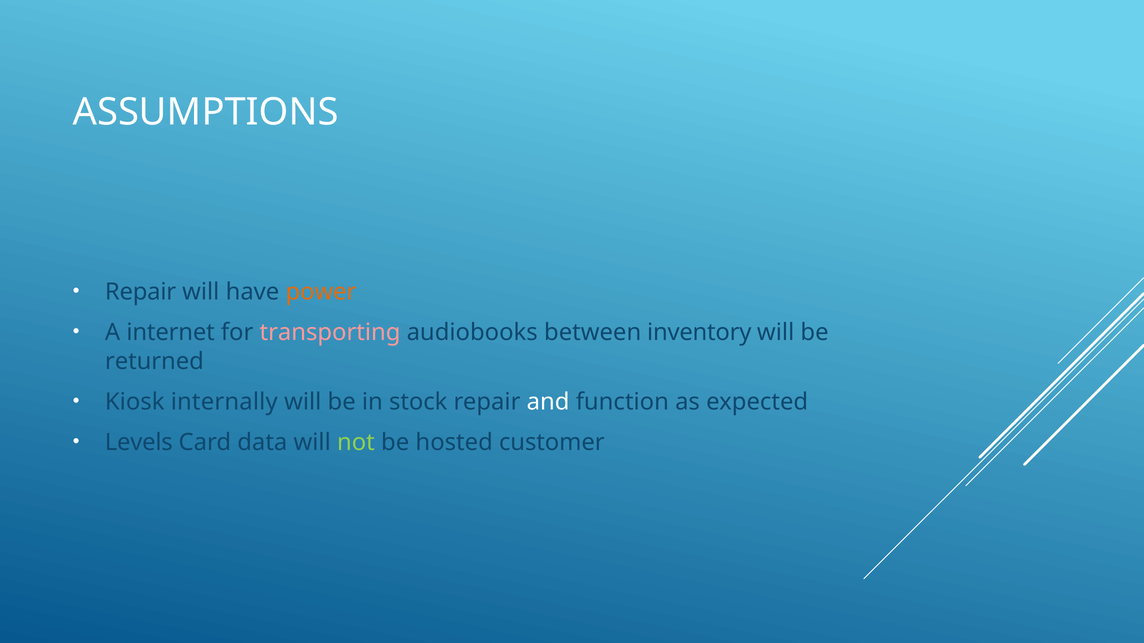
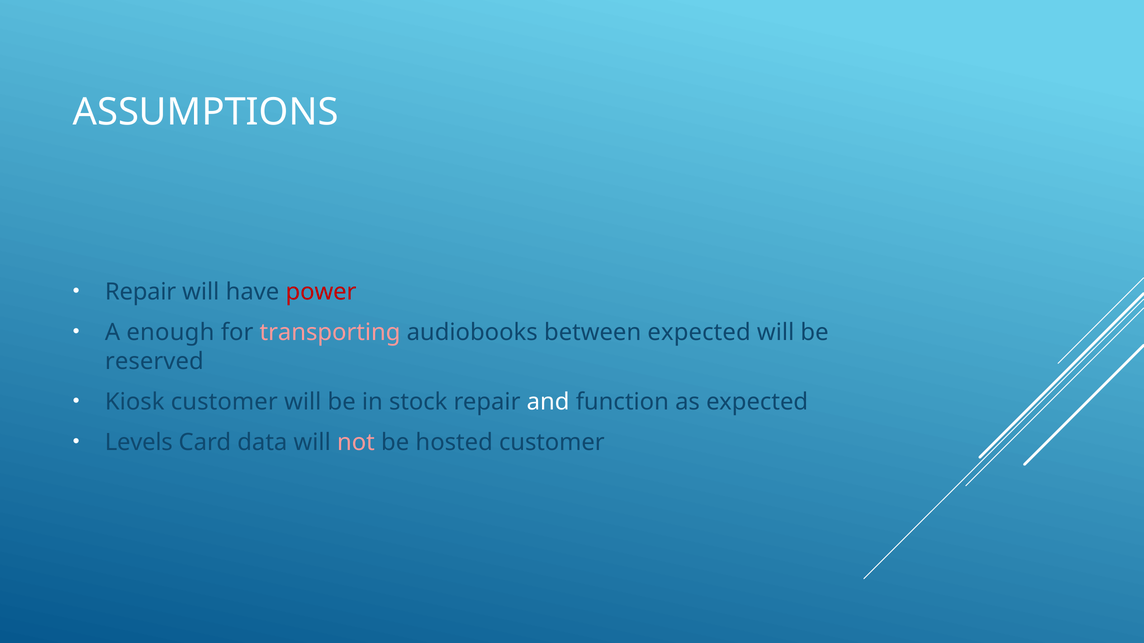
power colour: orange -> red (321, 292)
internet: internet -> enough (170, 333)
between inventory: inventory -> expected (699, 333)
returned: returned -> reserved (154, 362)
Kiosk internally: internally -> customer (224, 402)
not colour: light green -> pink (356, 443)
